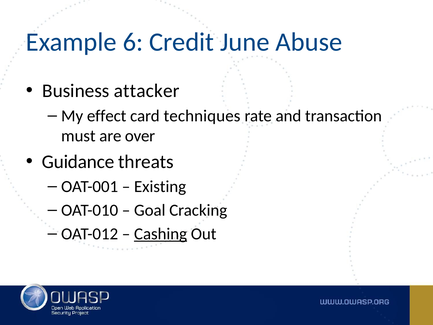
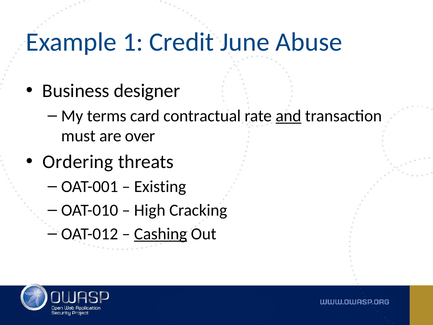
6: 6 -> 1 (133, 42)
attacker: attacker -> designer (147, 91)
effect: effect -> terms (107, 116)
techniques: techniques -> contractual (202, 116)
and underline: none -> present (288, 116)
Guidance: Guidance -> Ordering (78, 162)
Goal: Goal -> High (150, 210)
